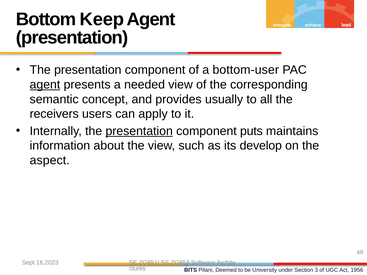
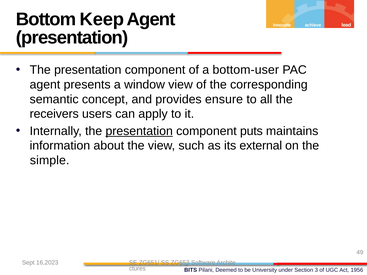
agent underline: present -> none (45, 85)
needed: needed -> window (145, 85)
usually: usually -> ensure (224, 99)
develop: develop -> external (261, 146)
aspect: aspect -> simple (50, 161)
